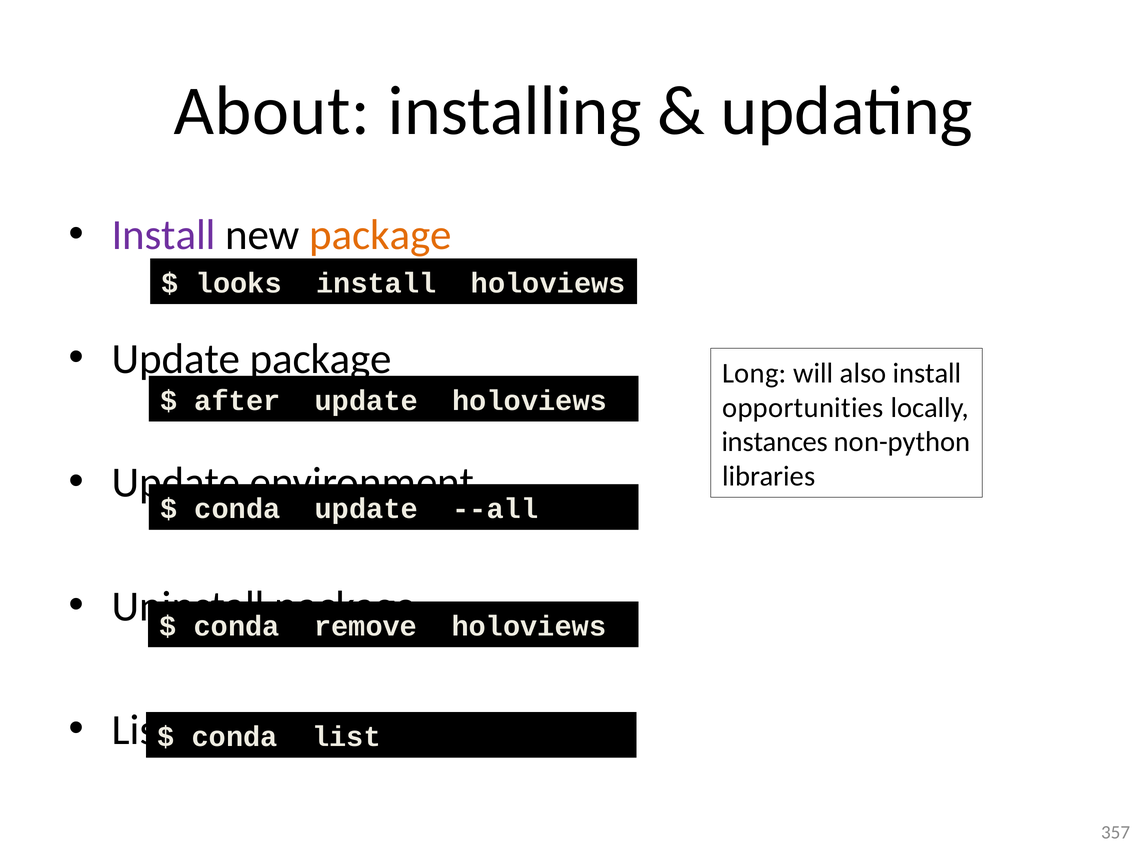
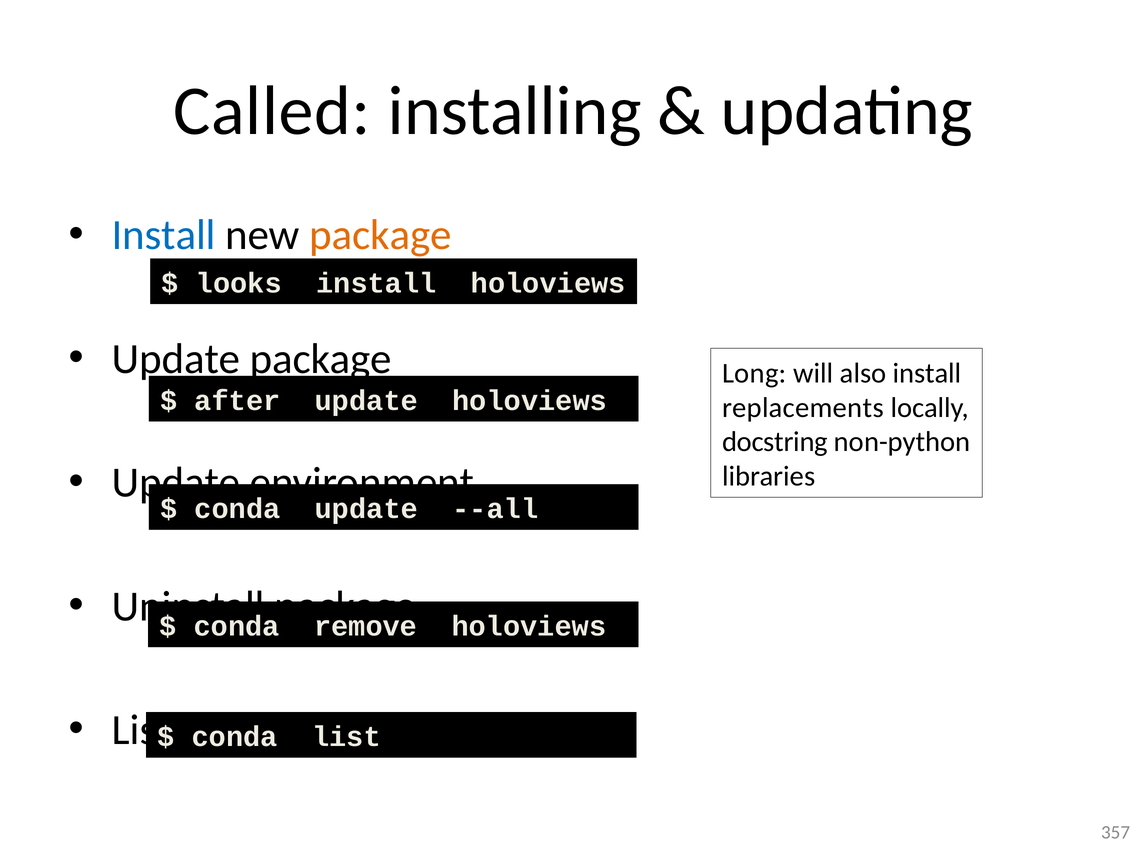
About: About -> Called (272, 111)
Install colour: purple -> blue (164, 235)
opportunities: opportunities -> replacements (803, 407)
instances: instances -> docstring (775, 442)
